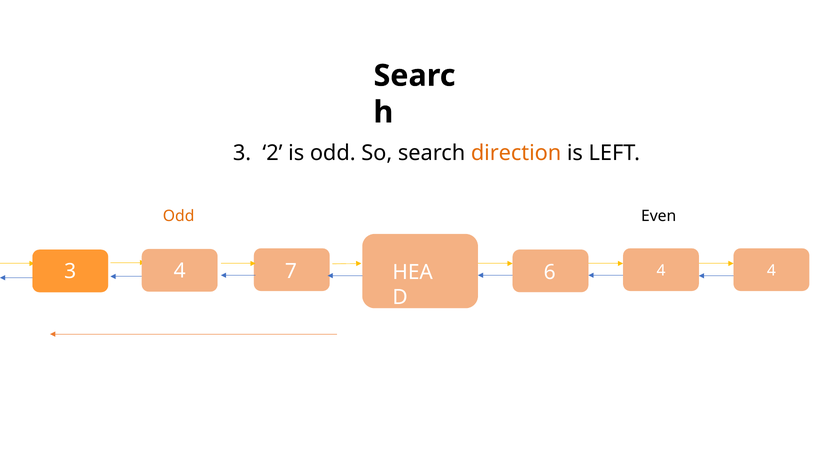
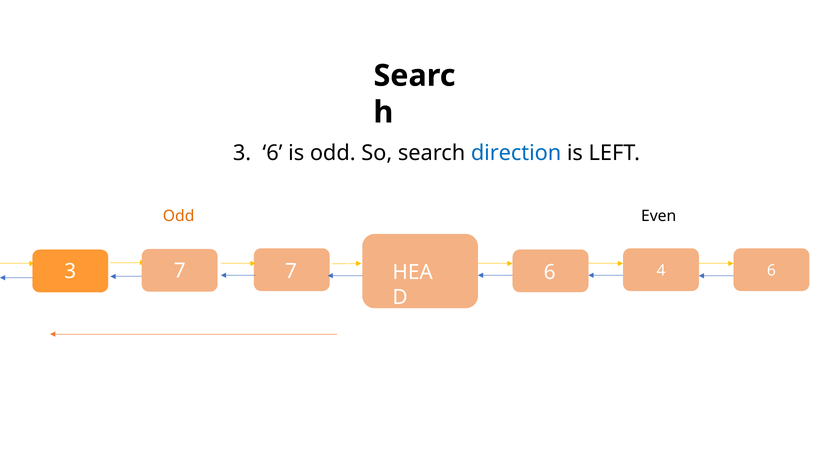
3 2: 2 -> 6 (272, 153)
direction colour: orange -> blue (516, 153)
4 4: 4 -> 6 (771, 271)
4: 4 -> 7 (180, 271)
